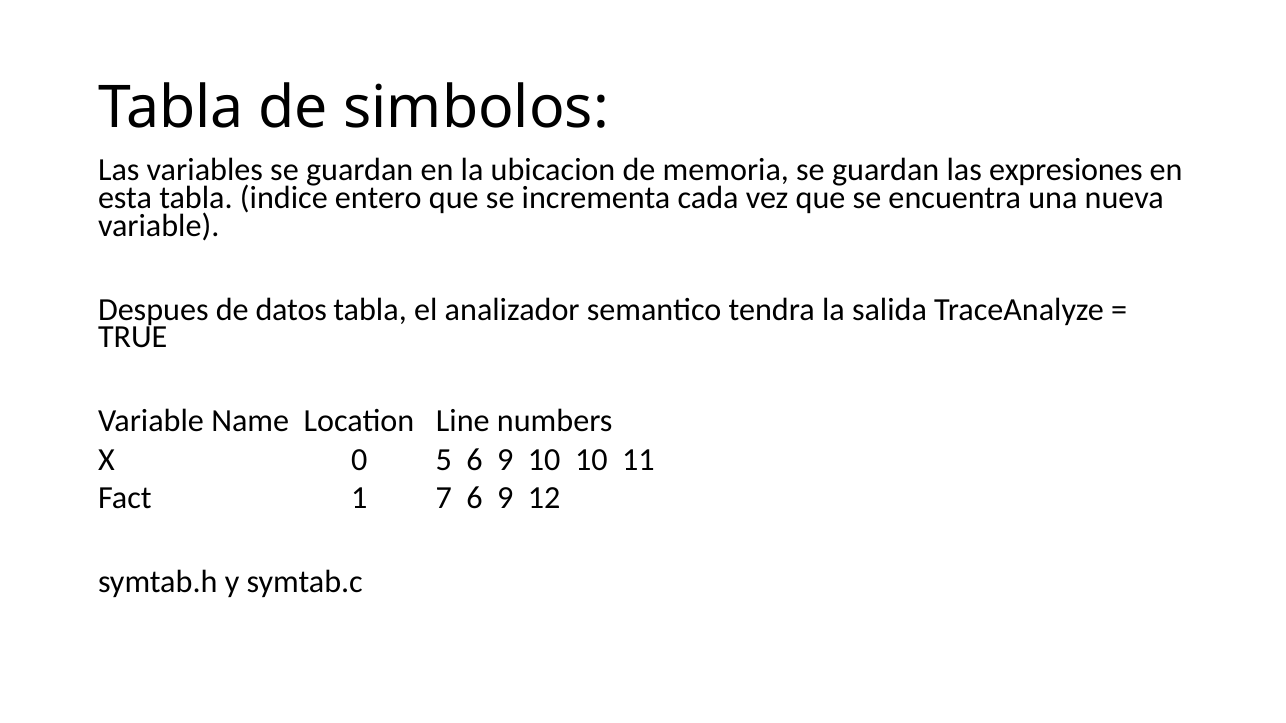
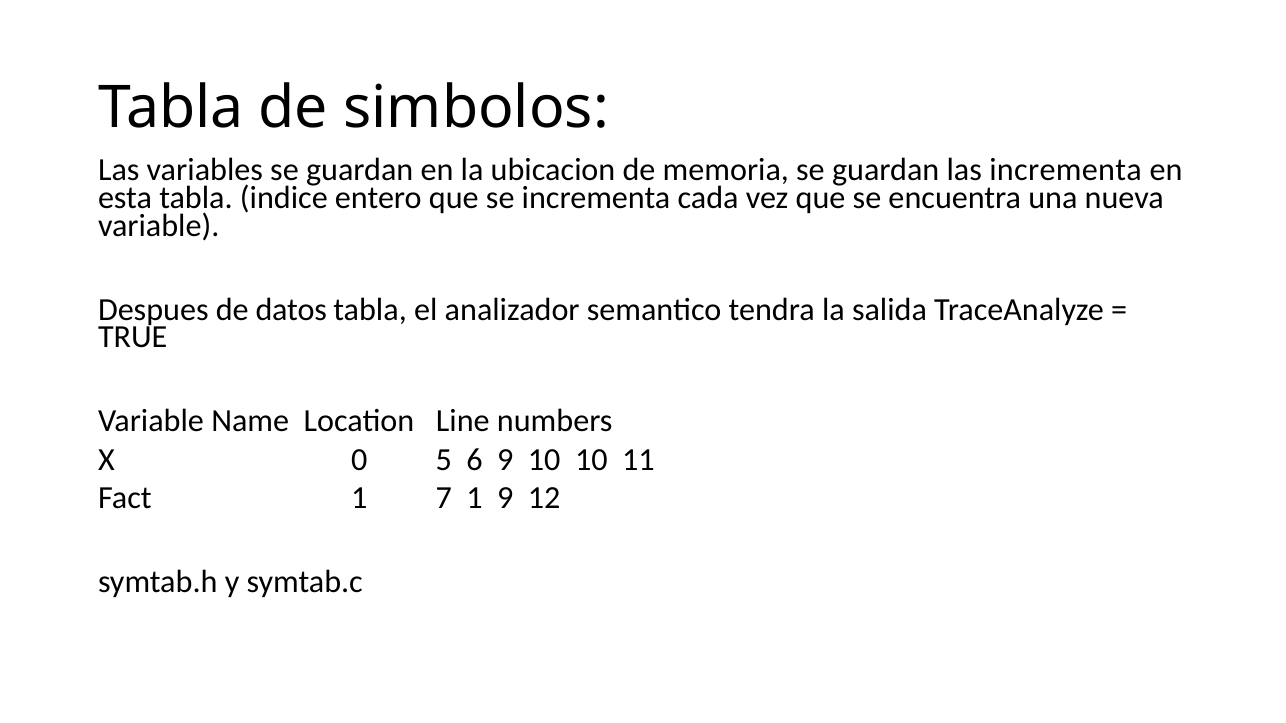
las expresiones: expresiones -> incrementa (1066, 170)
7 6: 6 -> 1 (474, 498)
